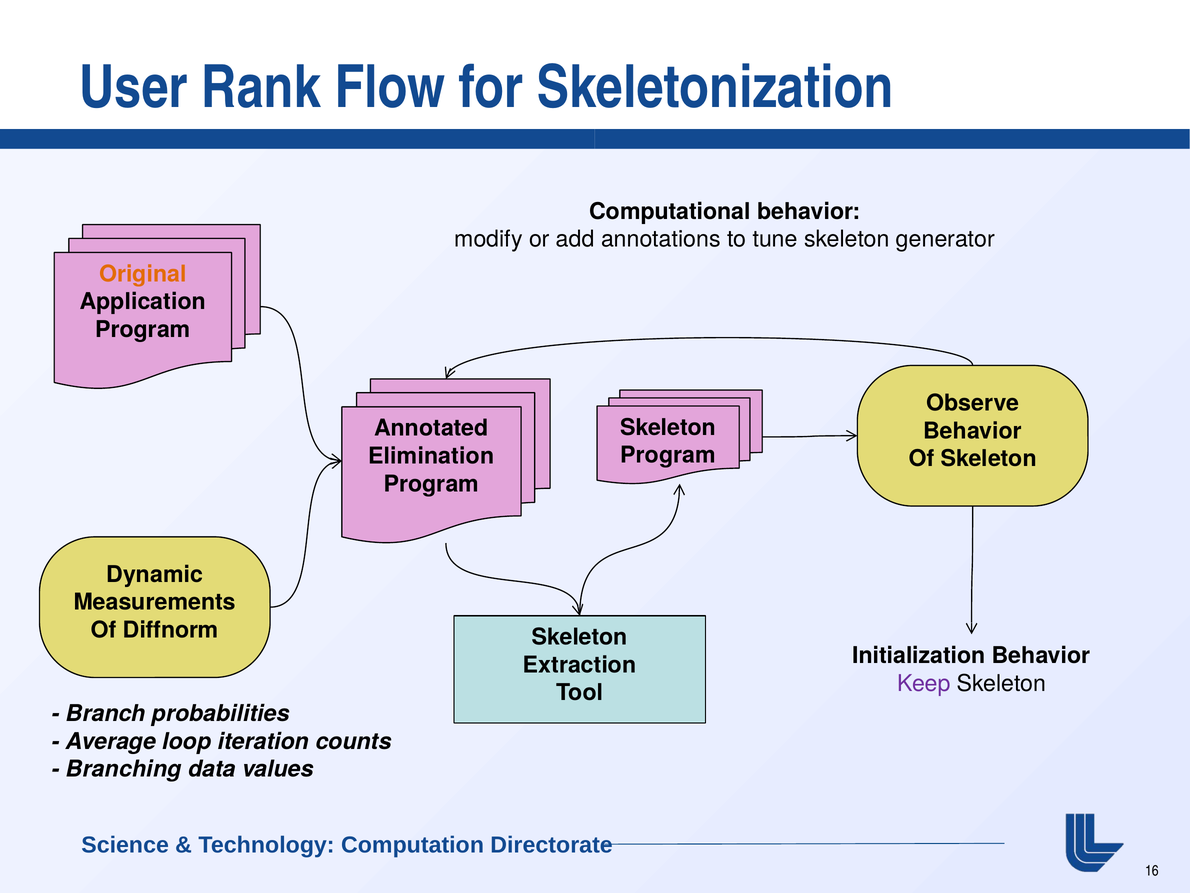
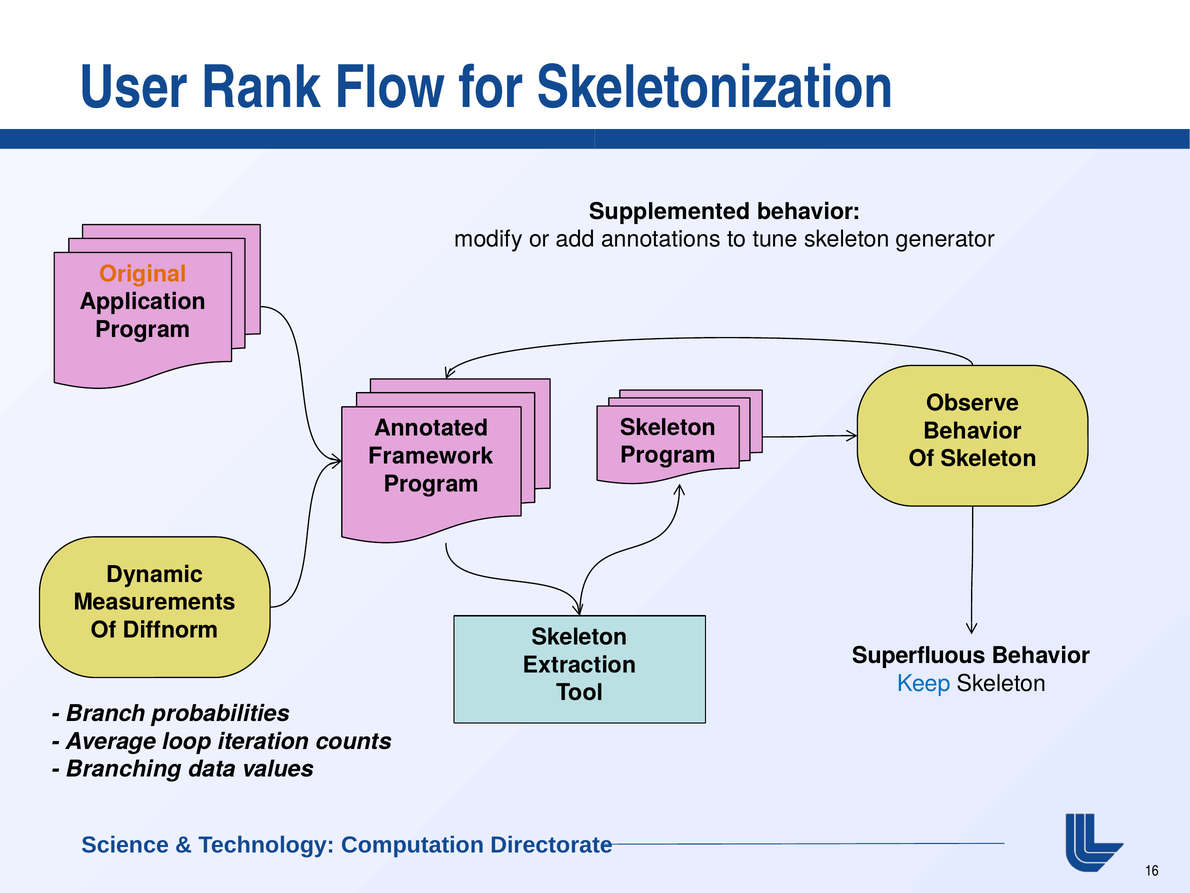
Computational: Computational -> Supplemented (670, 211)
Elimination: Elimination -> Framework (431, 456)
Initialization: Initialization -> Superfluous (919, 655)
Keep colour: purple -> blue (924, 683)
